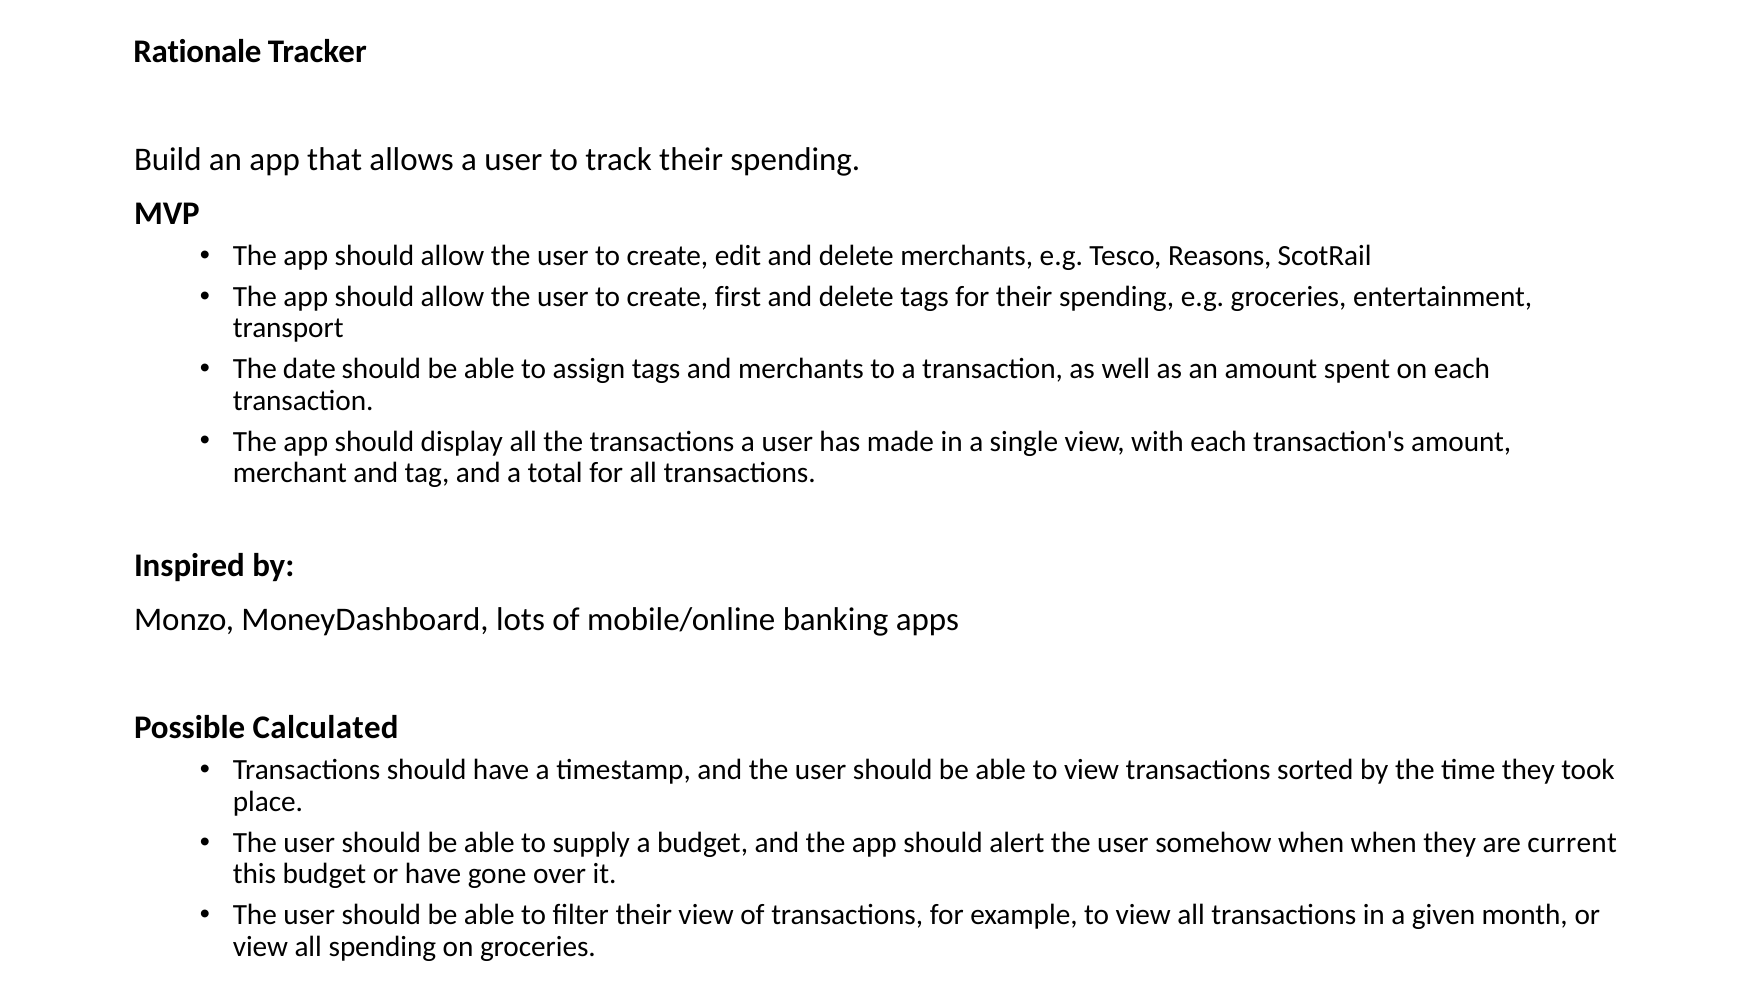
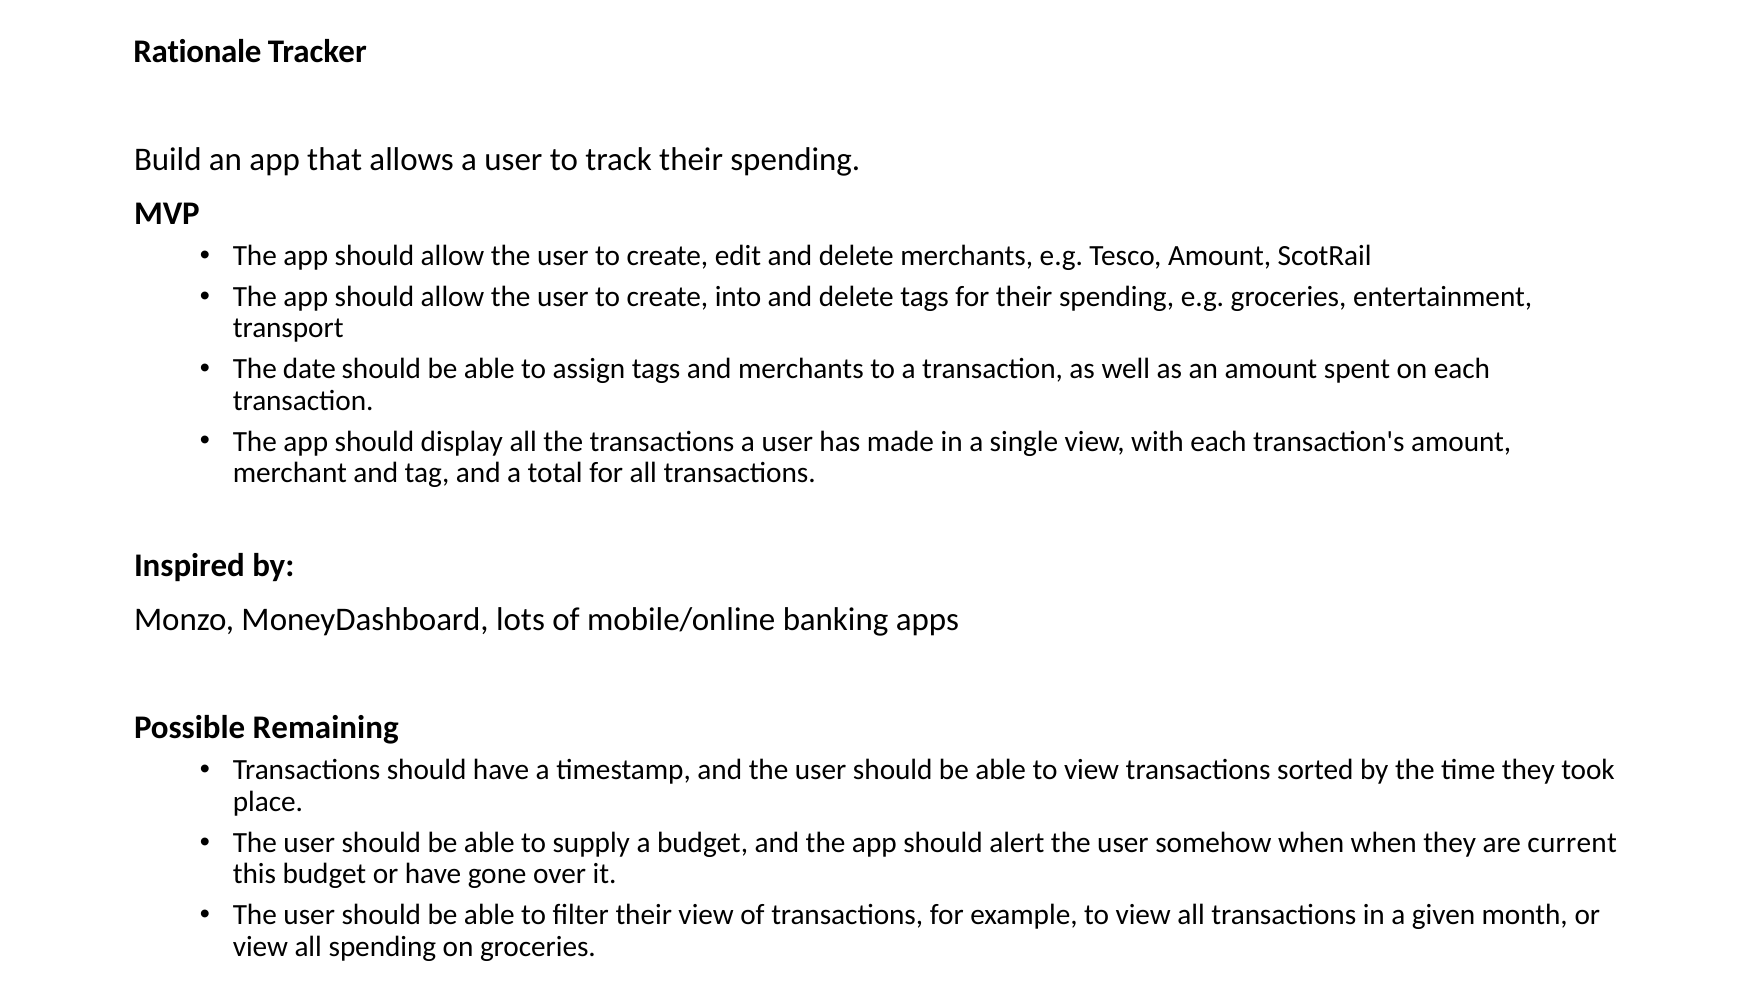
Tesco Reasons: Reasons -> Amount (1220, 256)
first: first -> into (738, 297)
Calculated: Calculated -> Remaining (326, 727)
